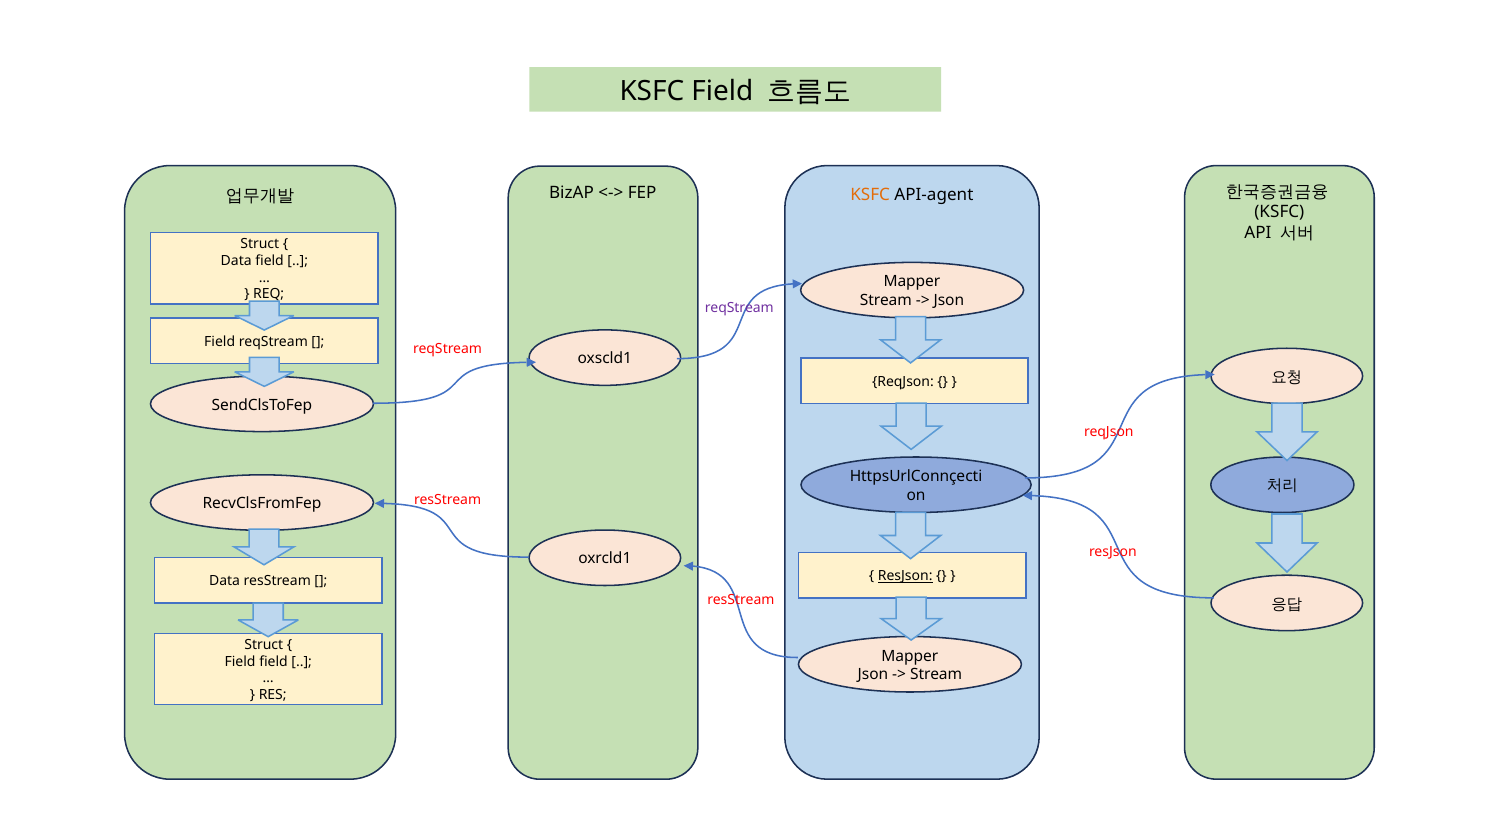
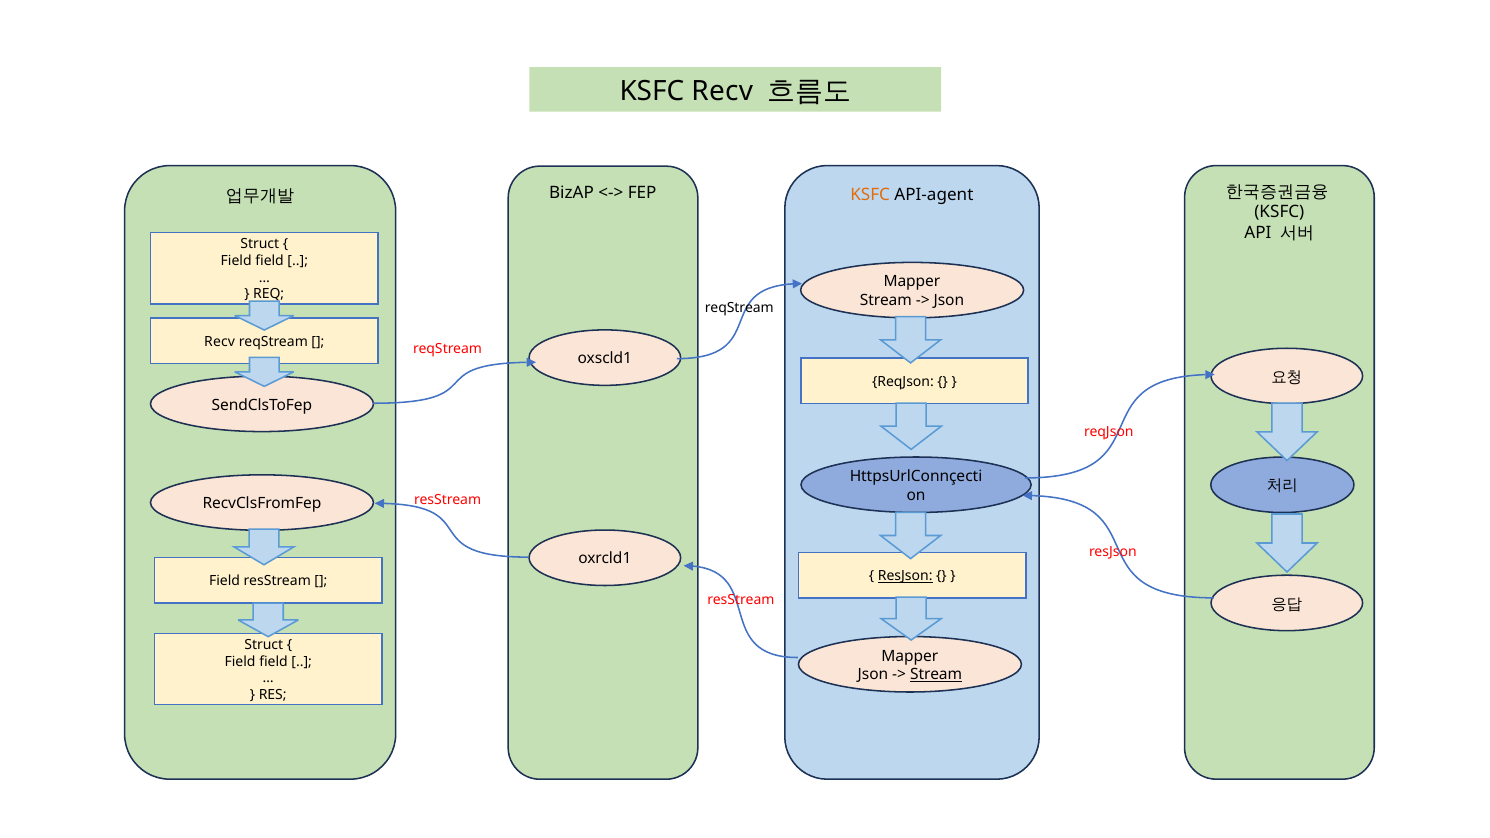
KSFC Field: Field -> Recv (722, 91)
Data: Data -> Field (236, 261)
reqStream colour: purple -> black (739, 308)
Field: Field -> Recv (220, 342)
Data: Data -> Field (225, 581)
Stream underline: none -> present (936, 675)
